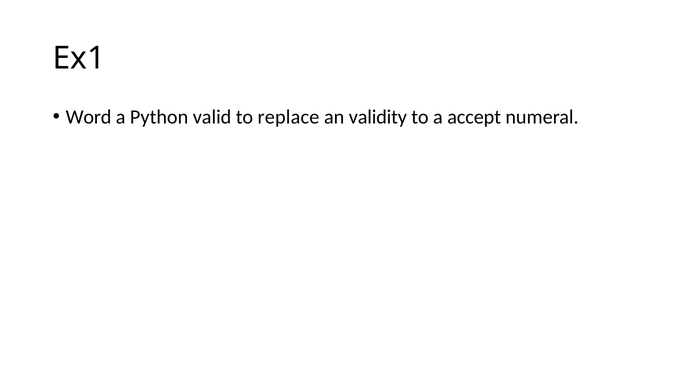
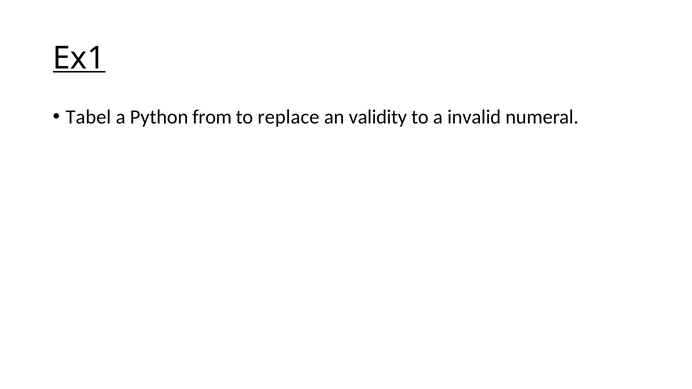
Ex1 underline: none -> present (79, 58)
Word: Word -> Tabel (88, 117)
valid: valid -> from (212, 117)
accept: accept -> invalid (474, 117)
